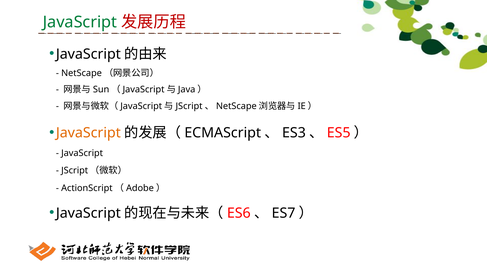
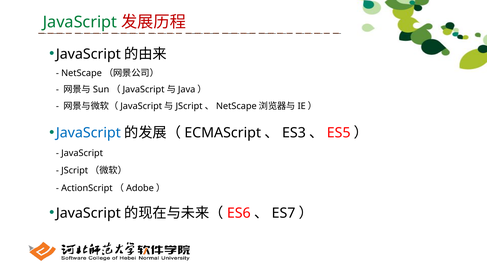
JavaScript colour: orange -> blue (88, 133)
